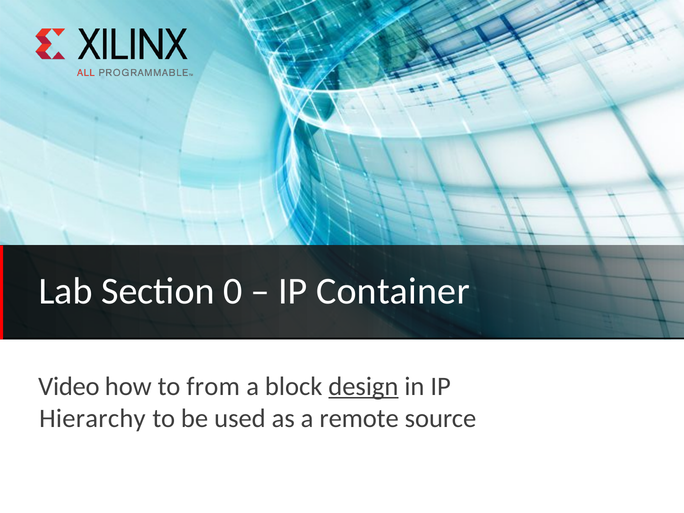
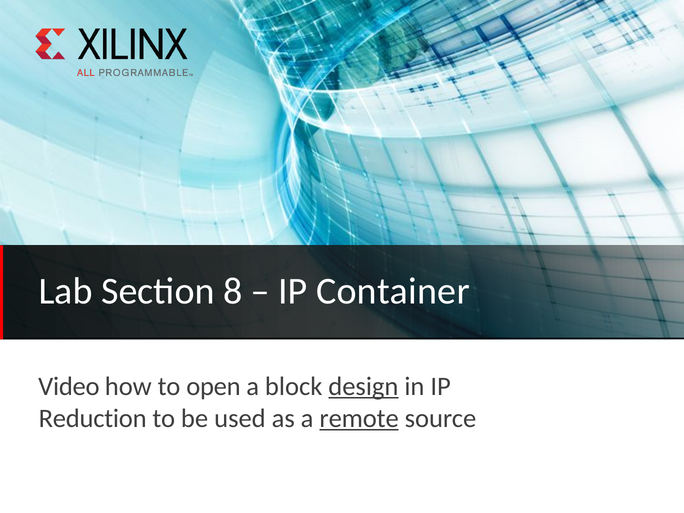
0: 0 -> 8 (233, 291)
from: from -> open (213, 386)
Hierarchy: Hierarchy -> Reduction (93, 418)
remote underline: none -> present (359, 418)
